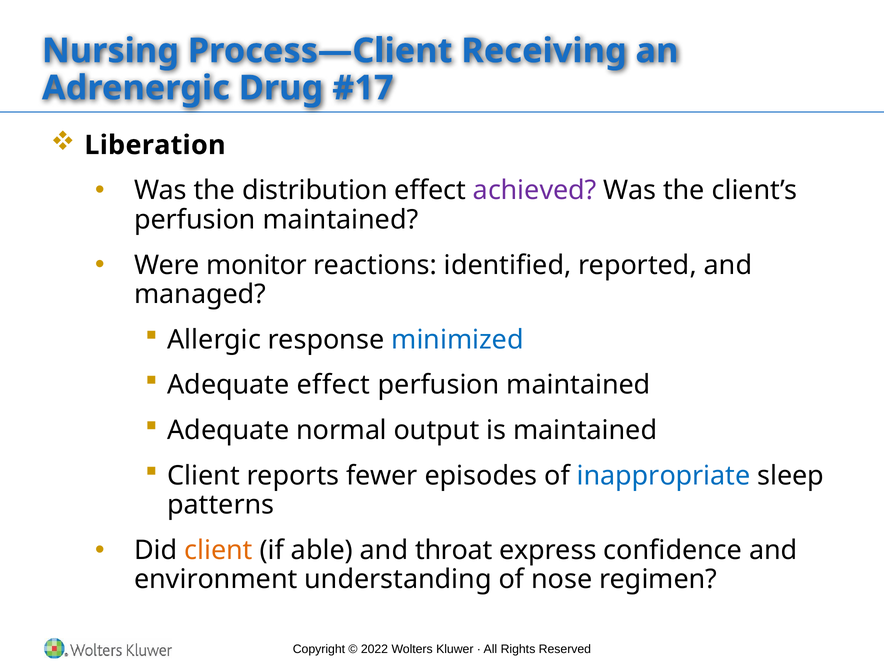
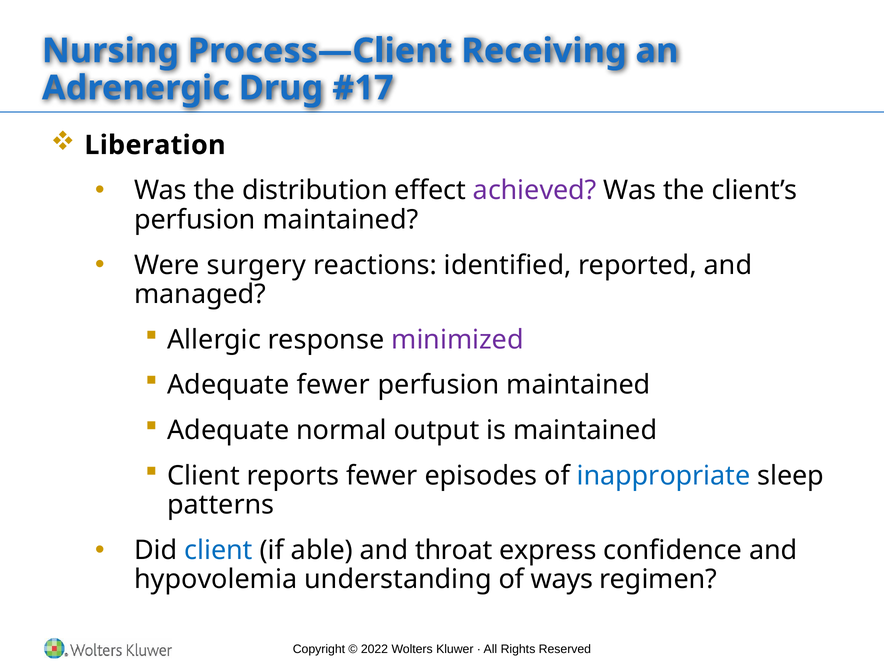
monitor: monitor -> surgery (256, 265)
minimized colour: blue -> purple (457, 340)
Adequate effect: effect -> fewer (334, 385)
client colour: orange -> blue (218, 550)
environment: environment -> hypovolemia (216, 580)
nose: nose -> ways (562, 580)
